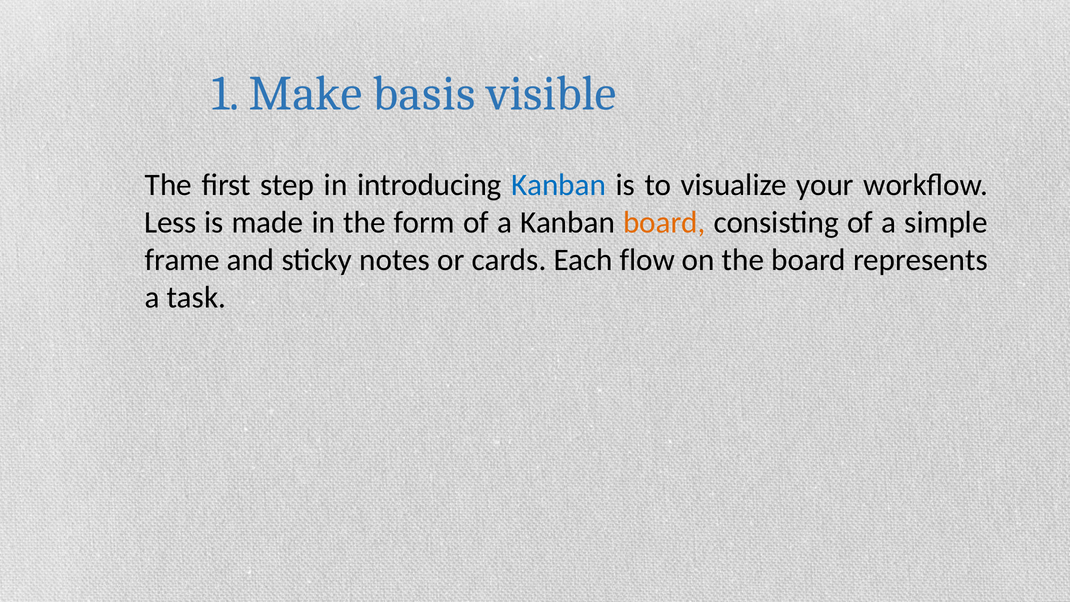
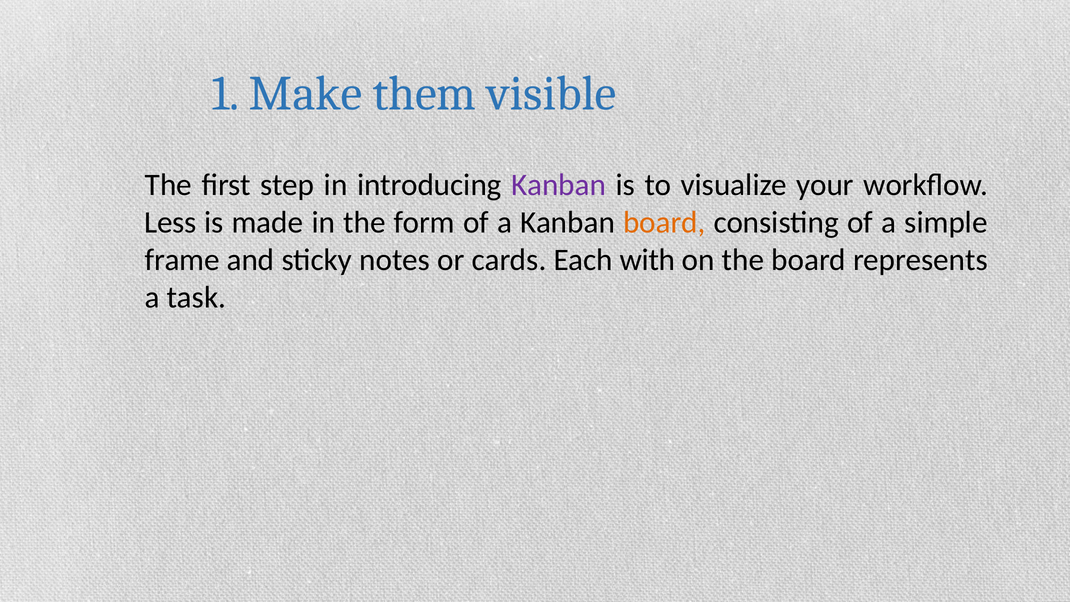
basis: basis -> them (425, 94)
Kanban colour: blue -> purple (559, 185)
flow: flow -> with (647, 260)
